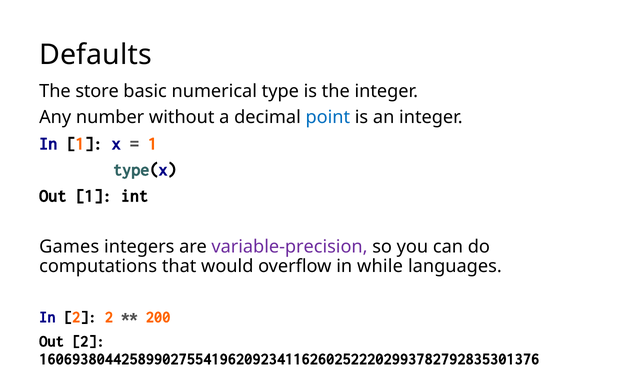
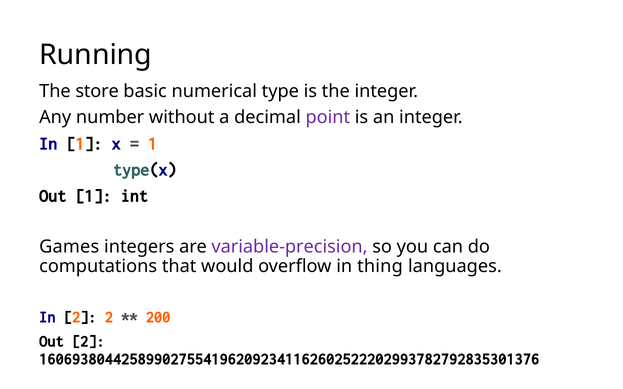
Defaults: Defaults -> Running (96, 55)
point colour: blue -> purple (328, 117)
while: while -> thing (380, 267)
